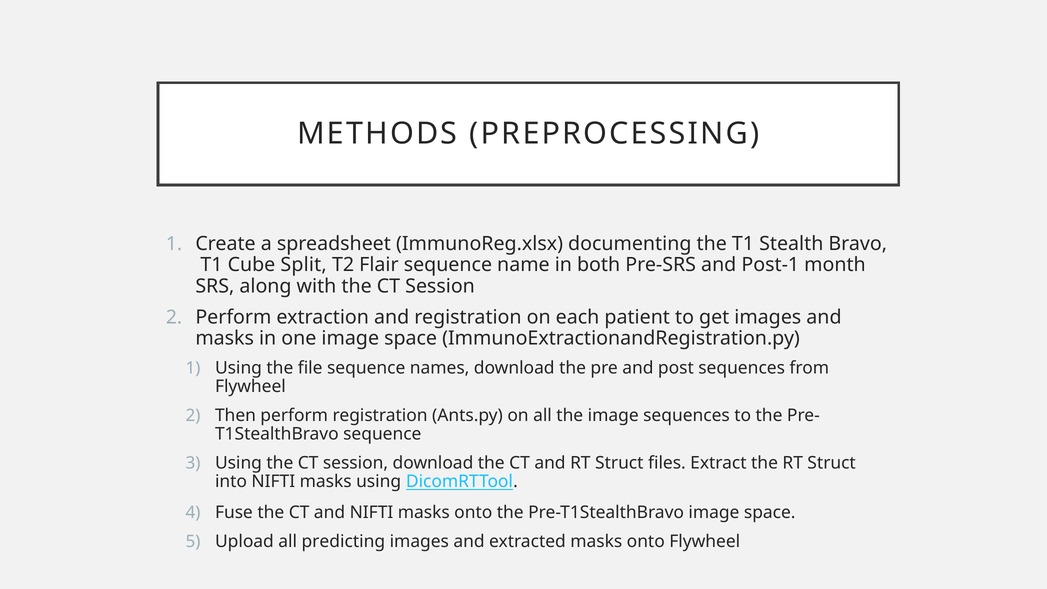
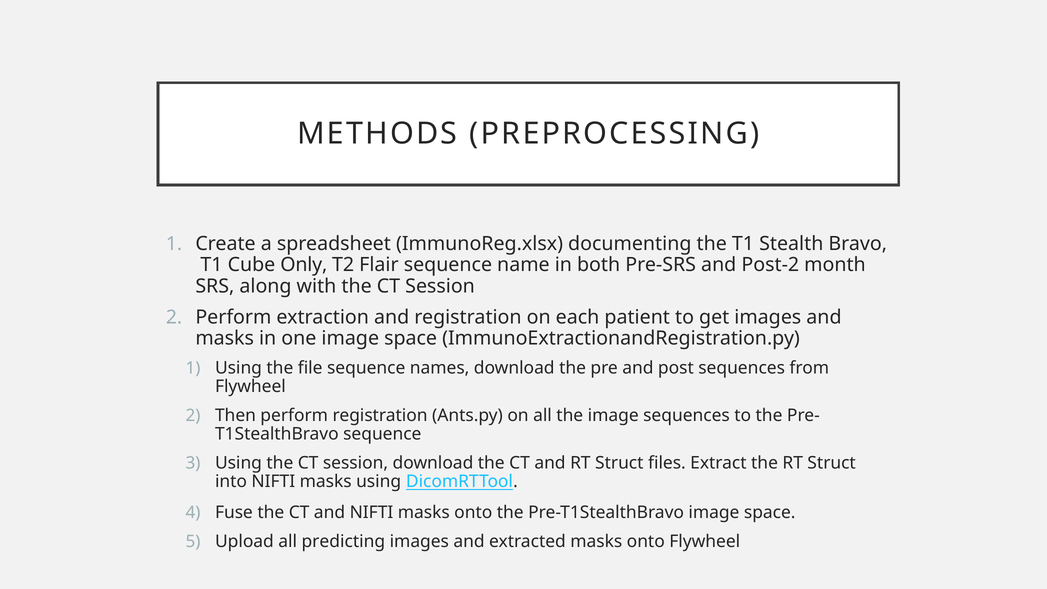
Split: Split -> Only (304, 265)
Post-1: Post-1 -> Post-2 (770, 265)
